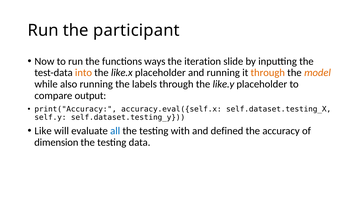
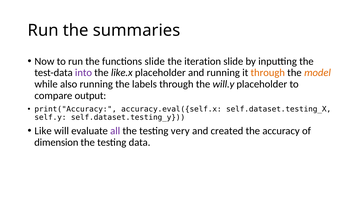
participant: participant -> summaries (137, 30)
functions ways: ways -> slide (155, 61)
into colour: orange -> purple (83, 73)
like.y: like.y -> will.y (223, 84)
all colour: blue -> purple (115, 131)
with: with -> very (180, 131)
defined: defined -> created (227, 131)
